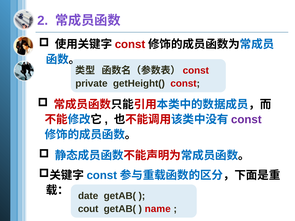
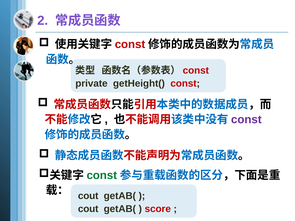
const colour: blue -> green (102, 175)
date: date -> cout (88, 196)
name: name -> score (158, 209)
